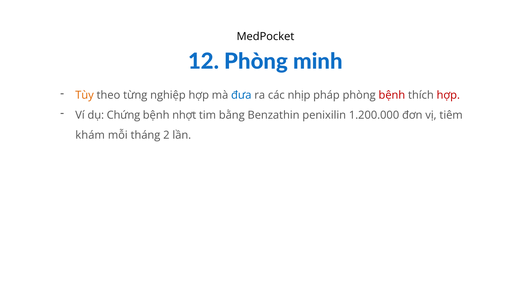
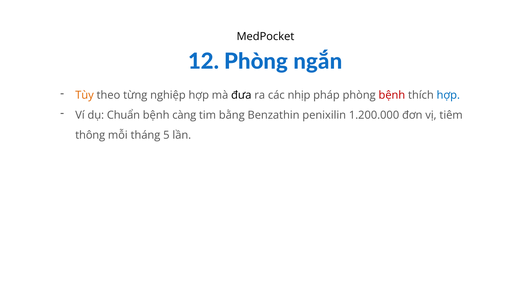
minh: minh -> ngắn (318, 61)
đưa colour: blue -> black (241, 95)
hợp colour: red -> blue (448, 95)
Chứng: Chứng -> Chuẩn (123, 115)
nhợt: nhợt -> càng (184, 115)
khám: khám -> thông (90, 135)
2: 2 -> 5 (166, 135)
